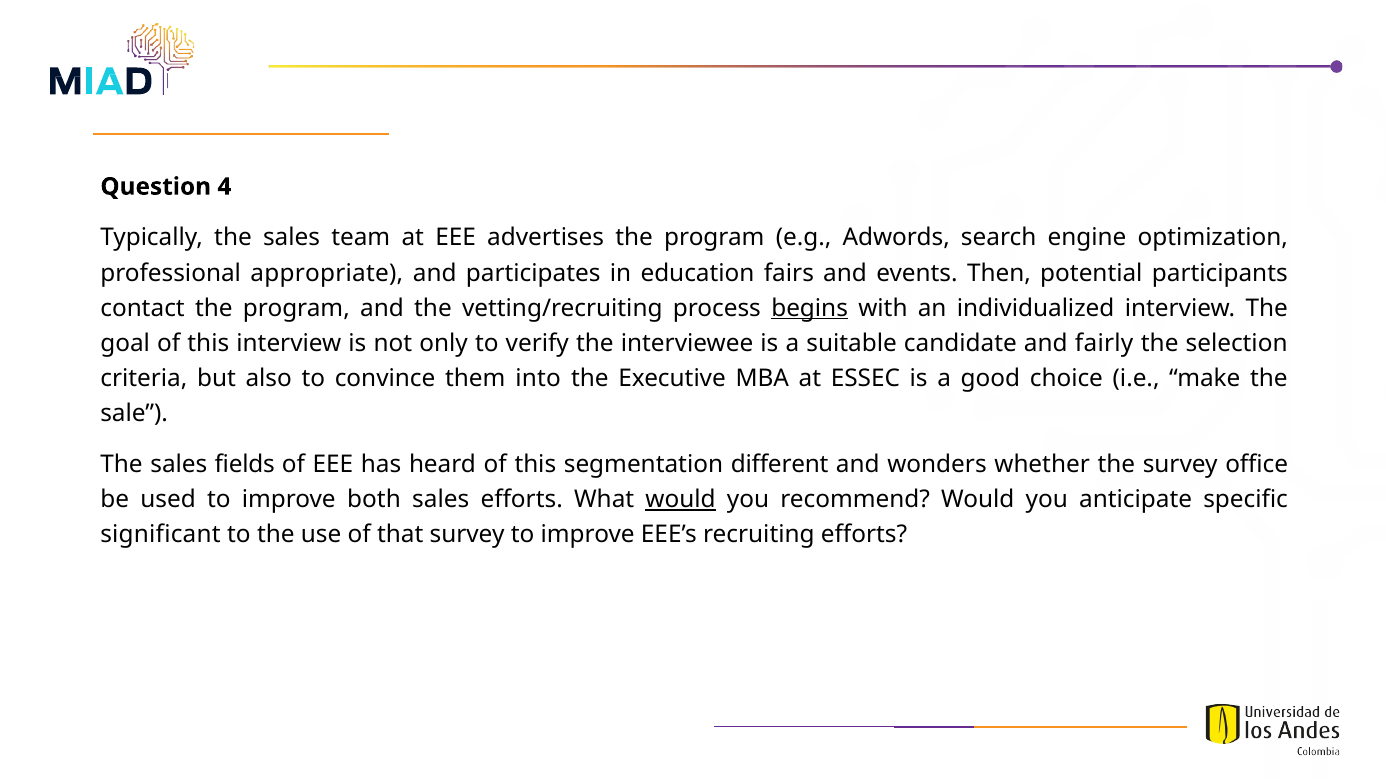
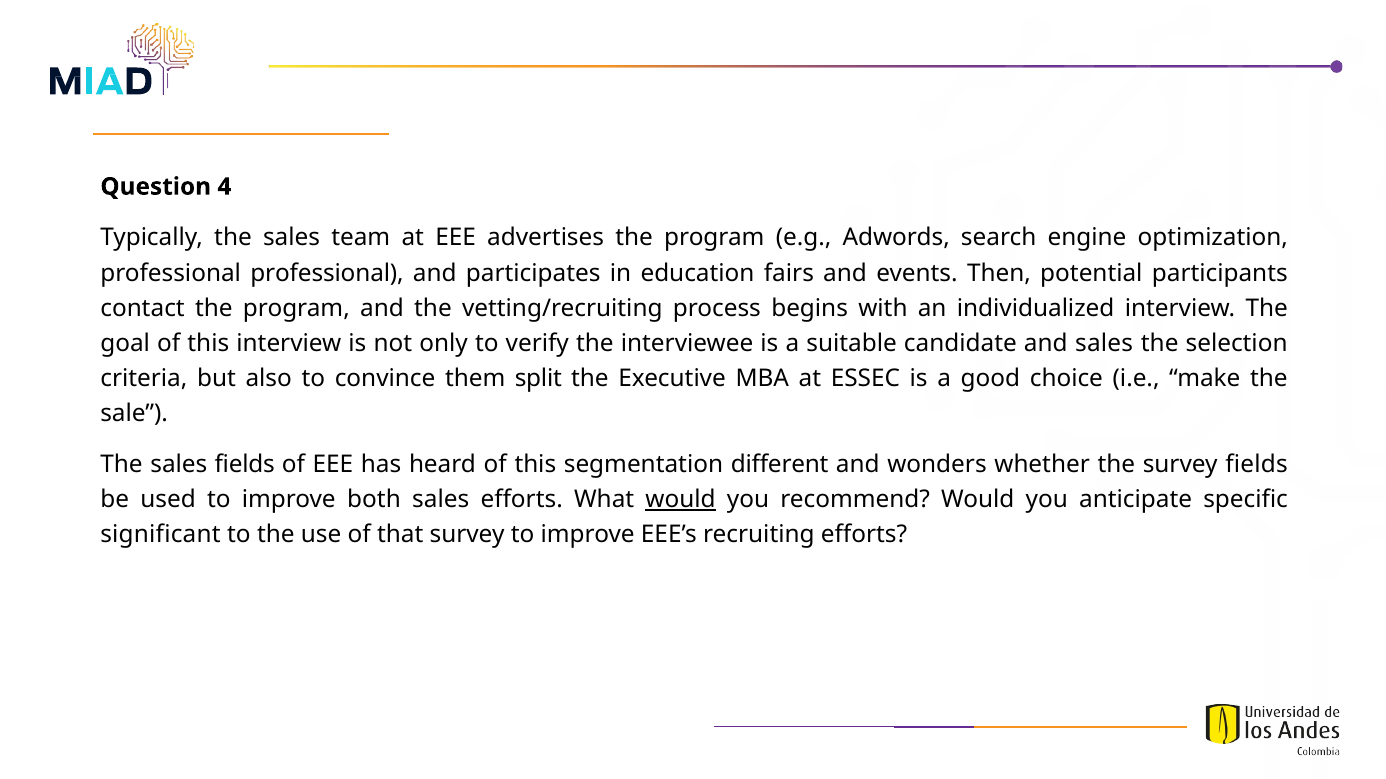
professional appropriate: appropriate -> professional (327, 273)
begins underline: present -> none (810, 308)
and fairly: fairly -> sales (1104, 343)
into: into -> split (538, 378)
survey office: office -> fields (1256, 465)
